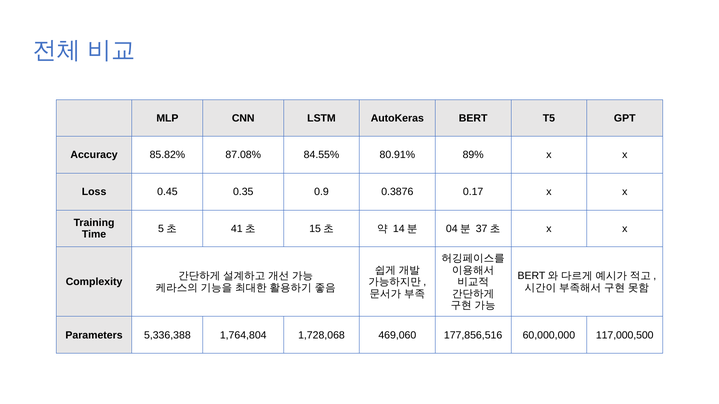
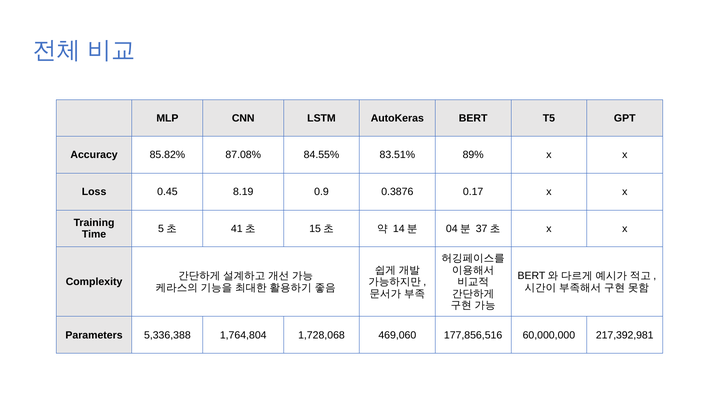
80.91%: 80.91% -> 83.51% (397, 155)
0.35: 0.35 -> 8.19 (243, 192)
117,000,500: 117,000,500 -> 217,392,981 (625, 335)
